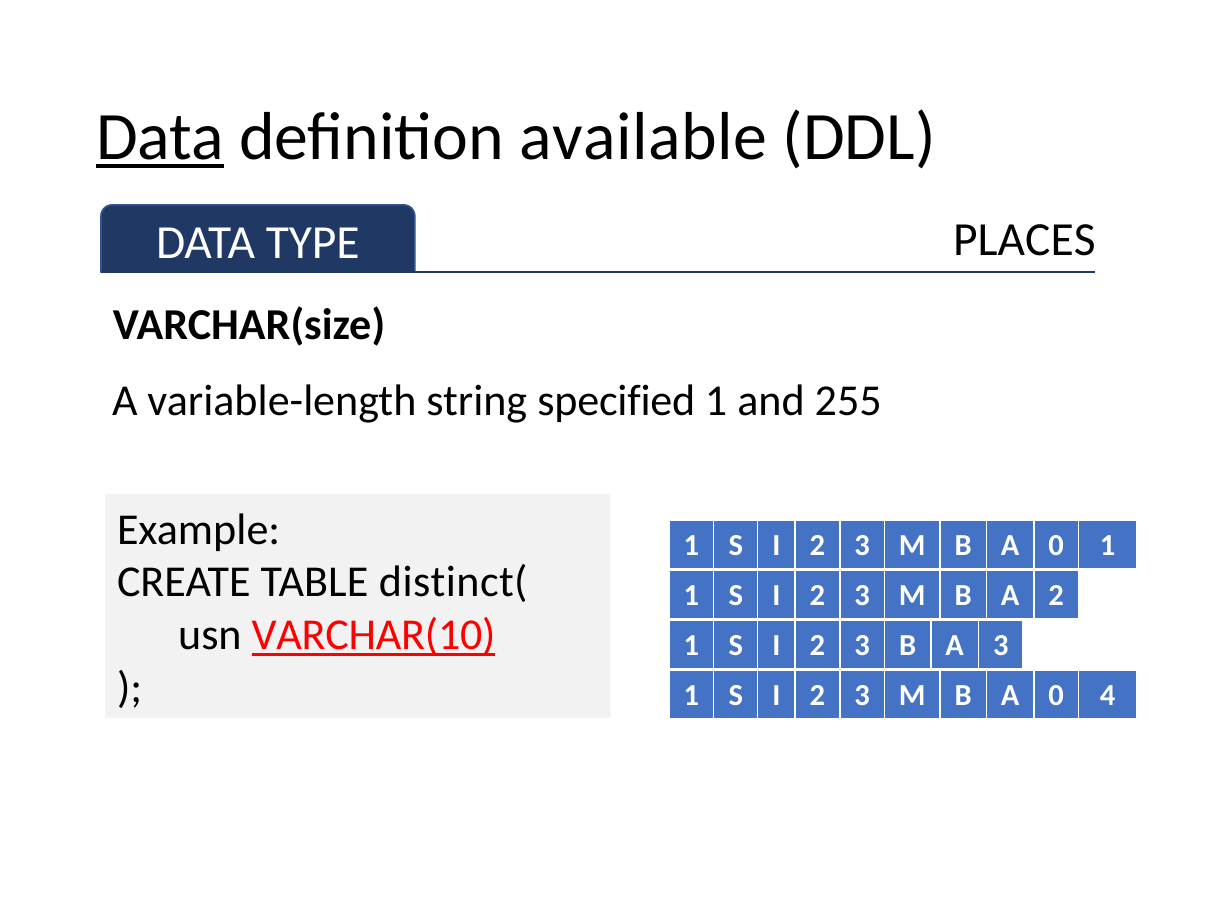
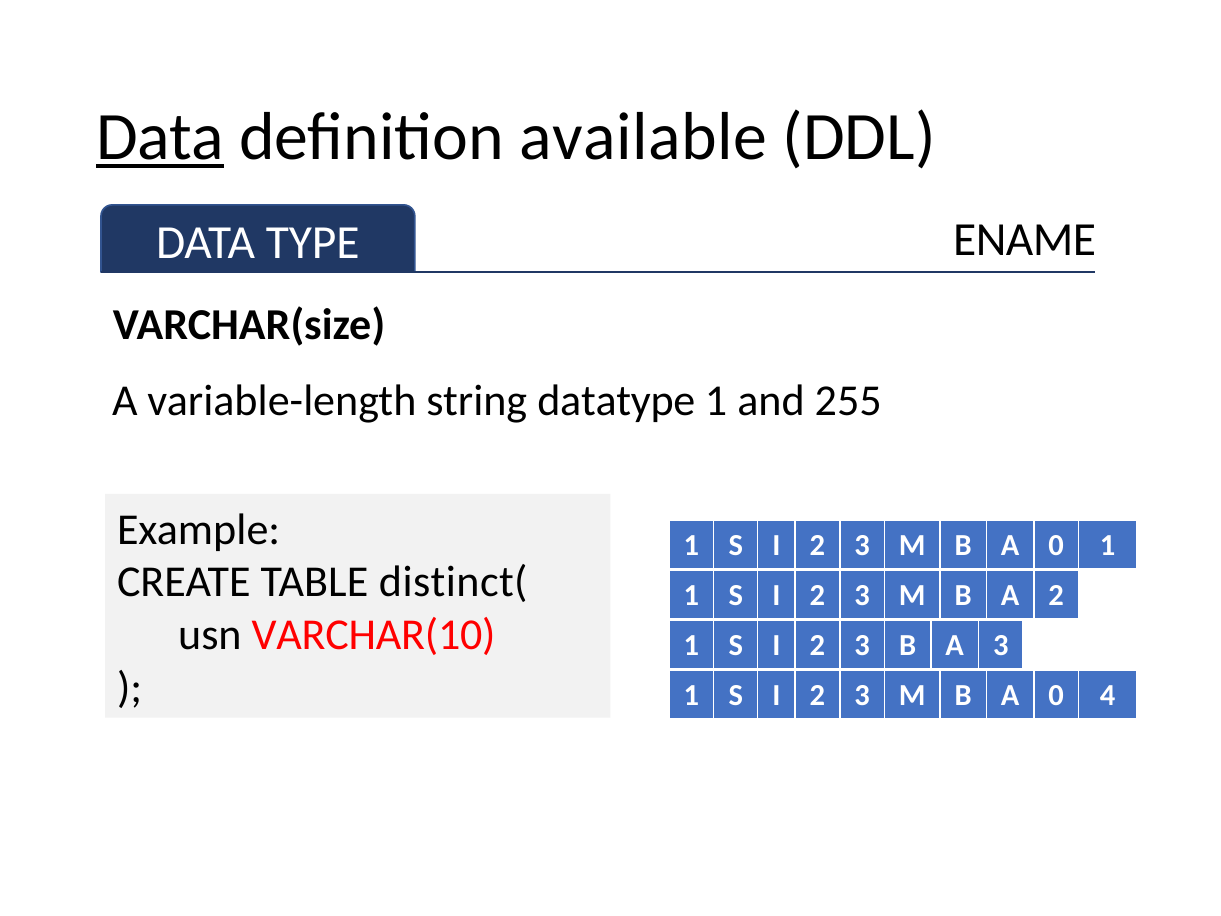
PLACES: PLACES -> ENAME (1025, 240)
specified: specified -> datatype (616, 400)
VARCHAR(10 underline: present -> none (374, 635)
